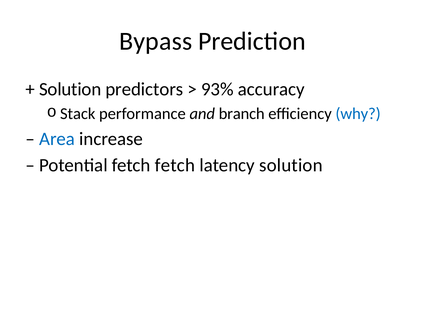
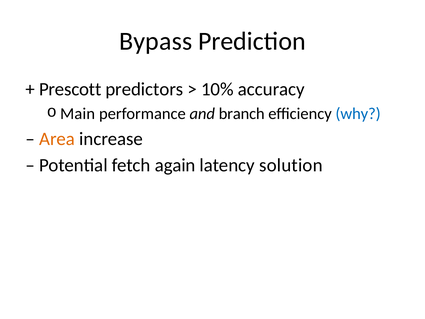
Solution: Solution -> Prescott (70, 89)
93%: 93% -> 10% (217, 89)
Stack: Stack -> Main (78, 114)
Area colour: blue -> orange (57, 139)
fetch fetch: fetch -> again (175, 165)
